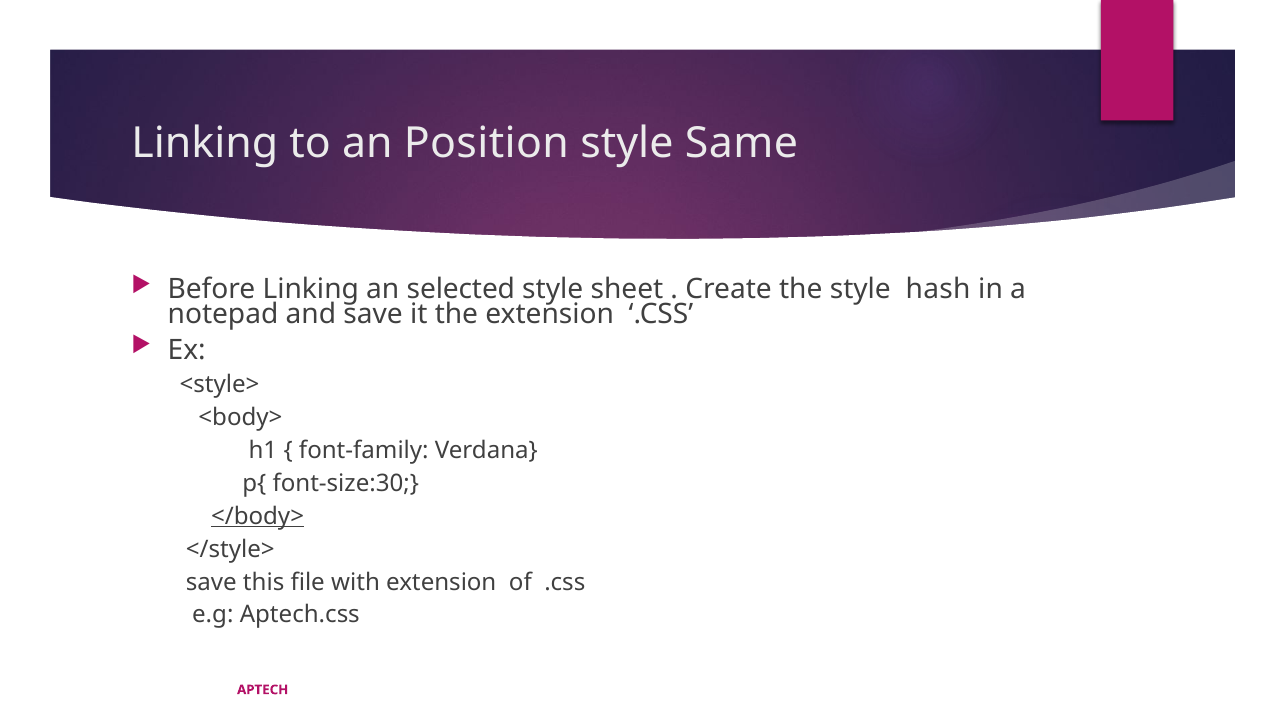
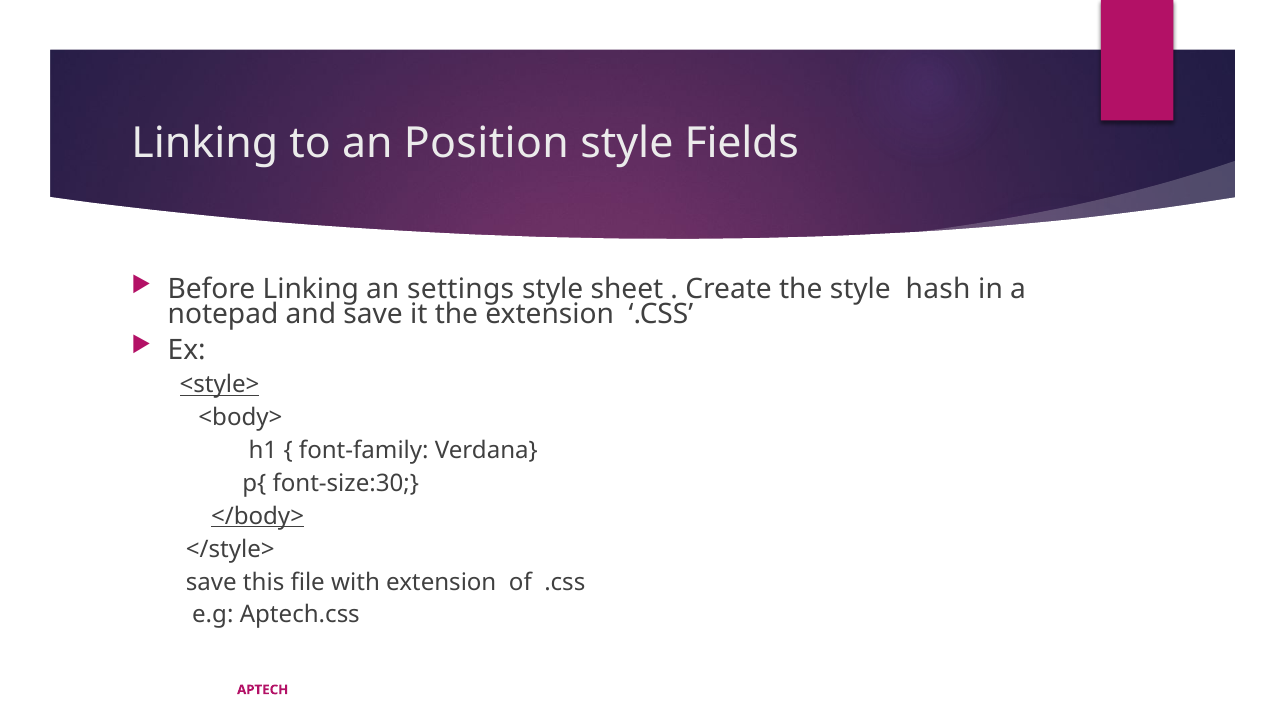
Same: Same -> Fields (742, 143)
selected: selected -> settings (461, 290)
<style> underline: none -> present (220, 385)
